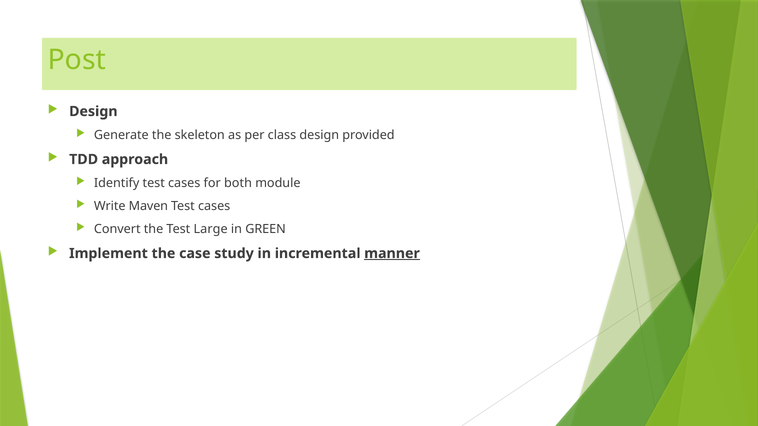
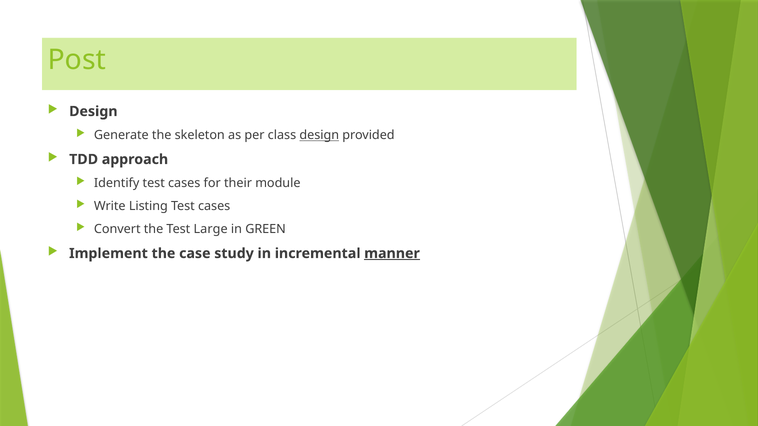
design underline: none -> present (319, 135)
both: both -> their (238, 183)
Maven: Maven -> Listing (148, 206)
